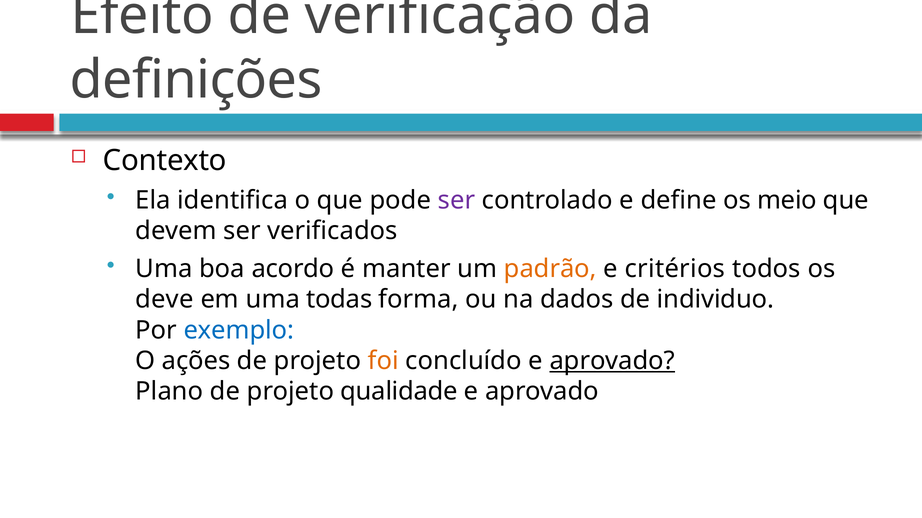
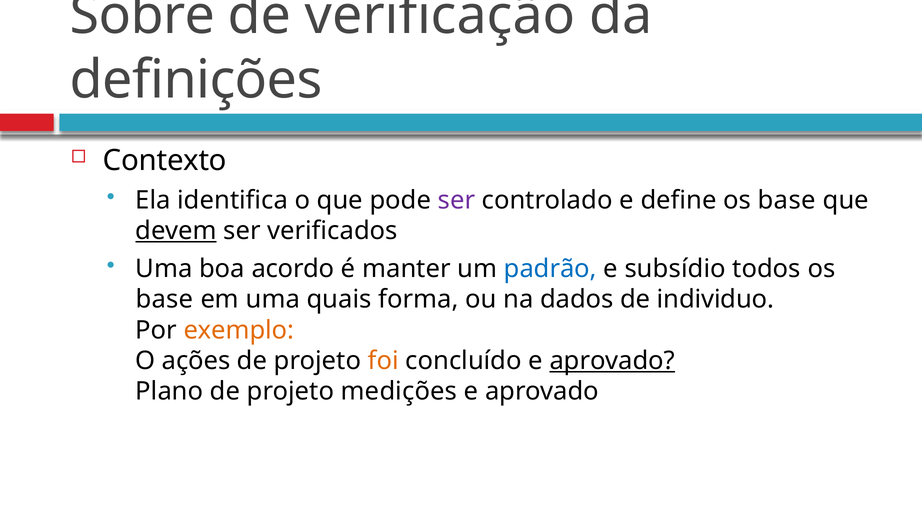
Efeito: Efeito -> Sobre (142, 16)
define os meio: meio -> base (787, 200)
devem underline: none -> present (176, 231)
padrão colour: orange -> blue (550, 269)
critérios: critérios -> subsídio (675, 269)
deve: deve -> base (164, 300)
todas: todas -> quais (339, 300)
exemplo colour: blue -> orange (239, 330)
qualidade: qualidade -> medições (399, 392)
